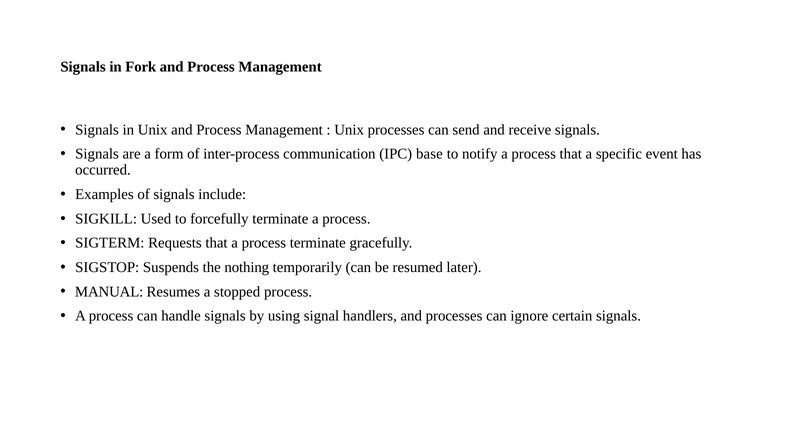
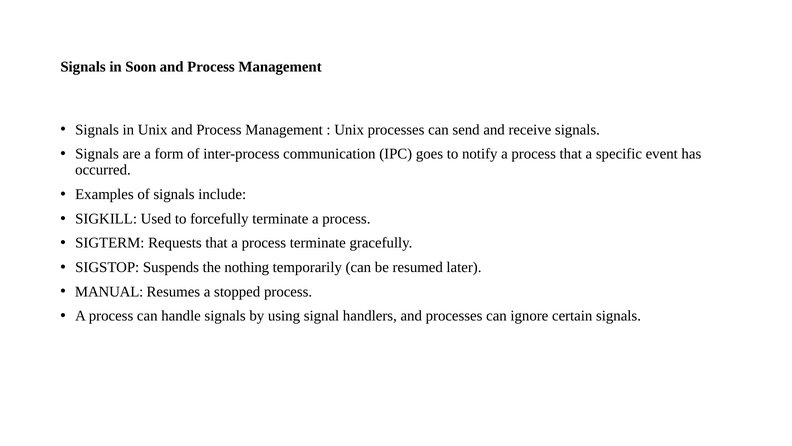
Fork: Fork -> Soon (141, 67)
base: base -> goes (430, 154)
